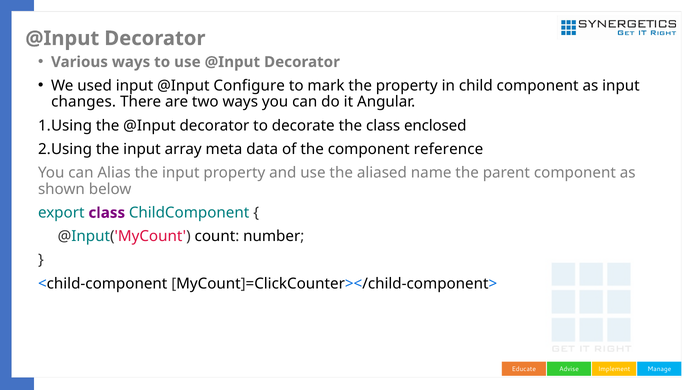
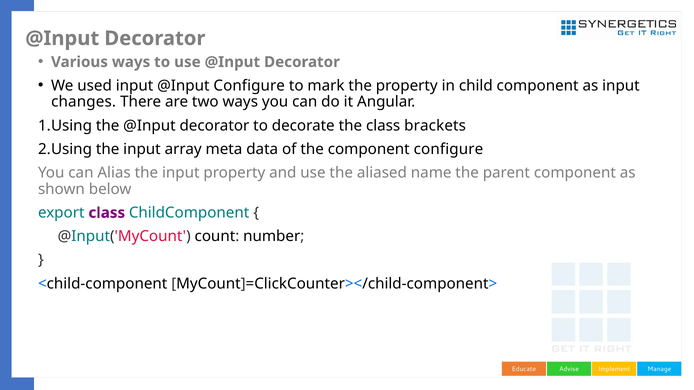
enclosed: enclosed -> brackets (435, 126)
component reference: reference -> configure (448, 149)
